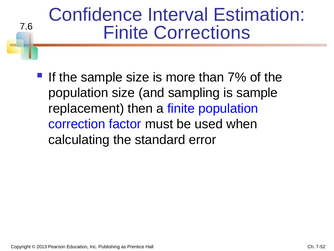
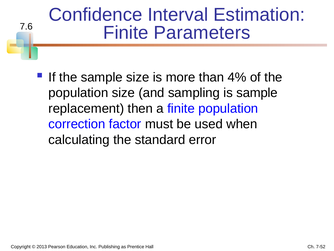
Corrections: Corrections -> Parameters (202, 33)
7%: 7% -> 4% (237, 77)
